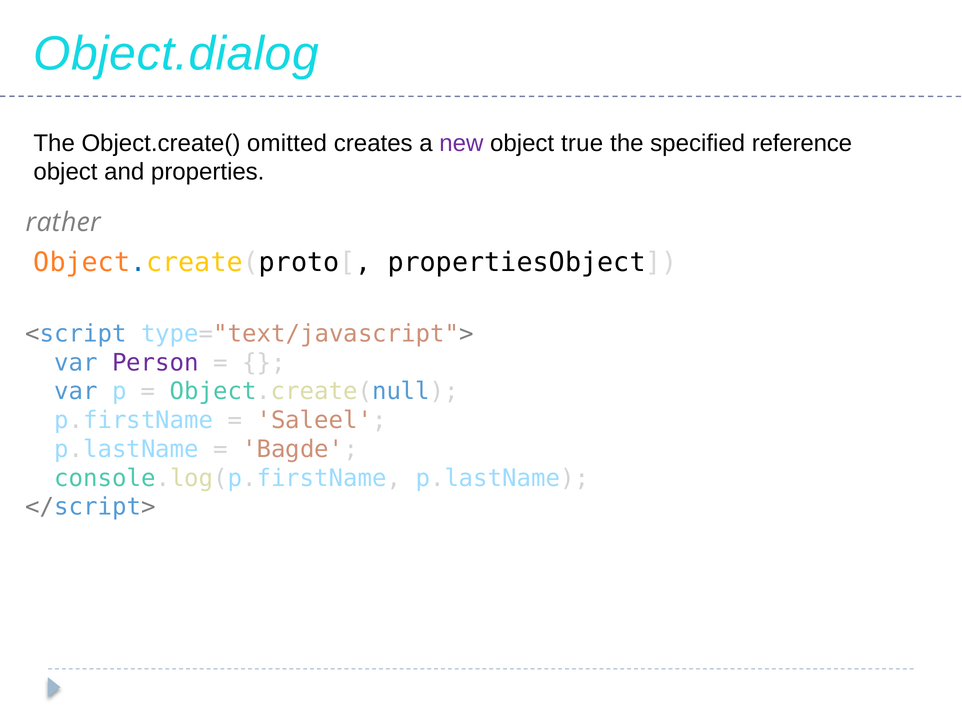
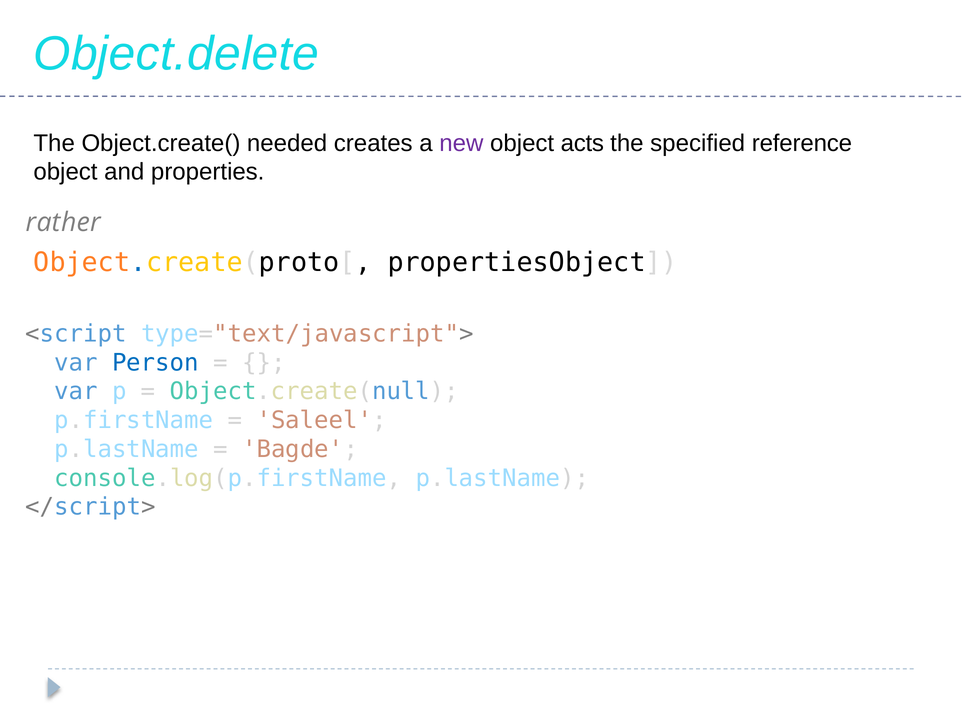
Object.dialog: Object.dialog -> Object.delete (176, 54)
omitted: omitted -> needed (287, 143)
true: true -> acts (582, 143)
Person colour: purple -> blue (155, 362)
